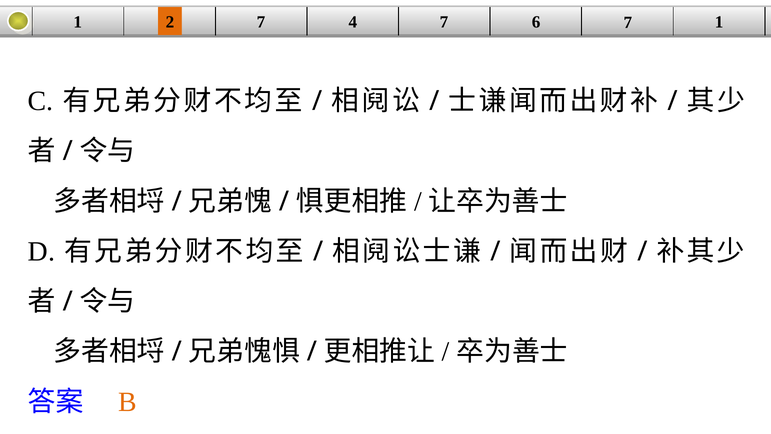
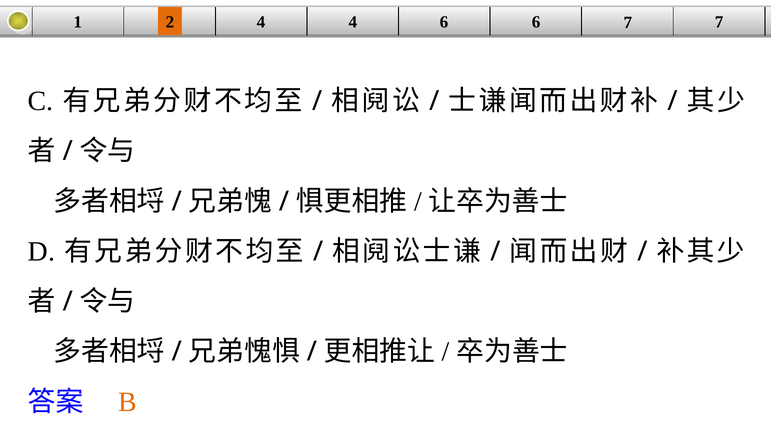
2 7: 7 -> 4 (261, 22)
4 7: 7 -> 6 (444, 22)
7 1: 1 -> 7 (719, 22)
